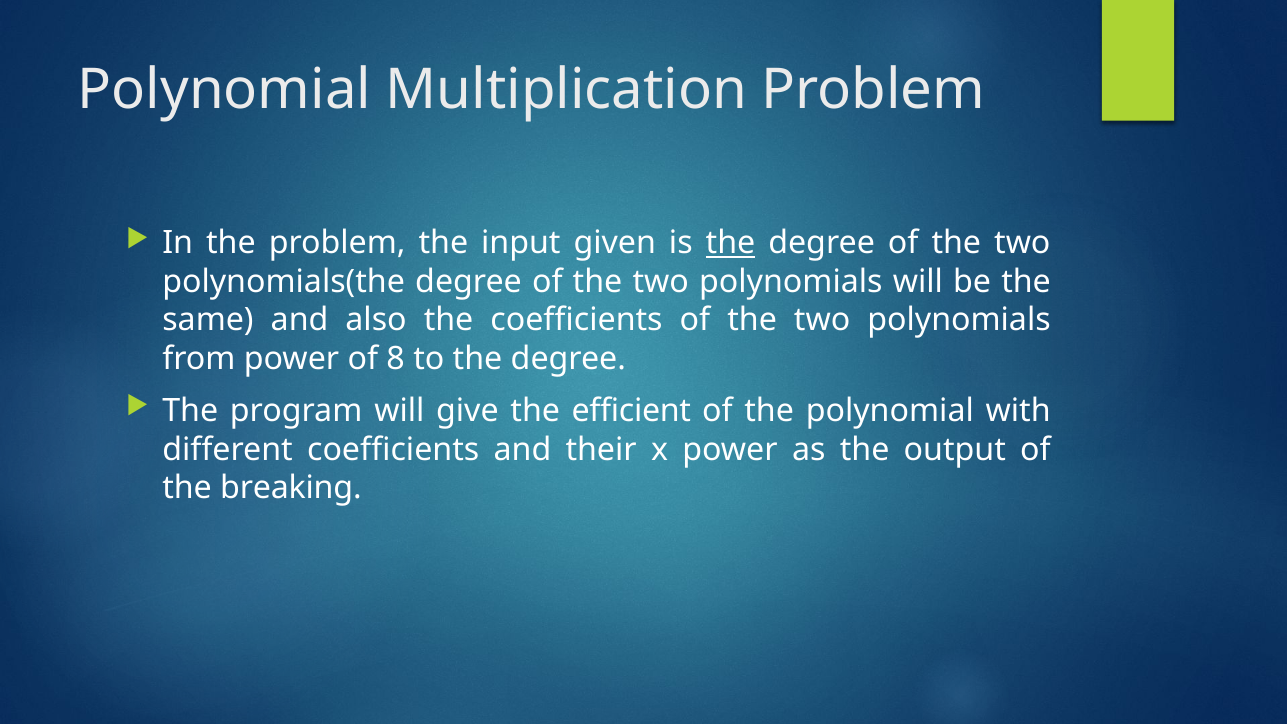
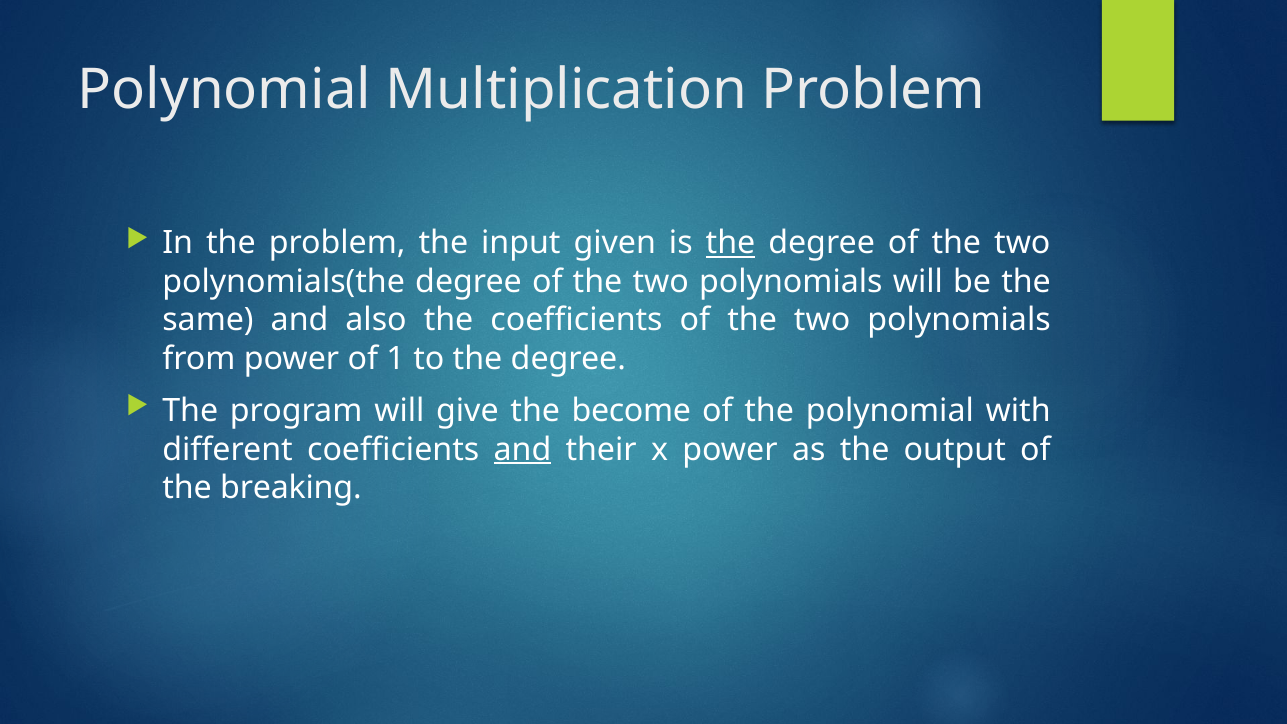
8: 8 -> 1 (396, 359)
efficient: efficient -> become (631, 411)
and underline: none -> present (522, 450)
